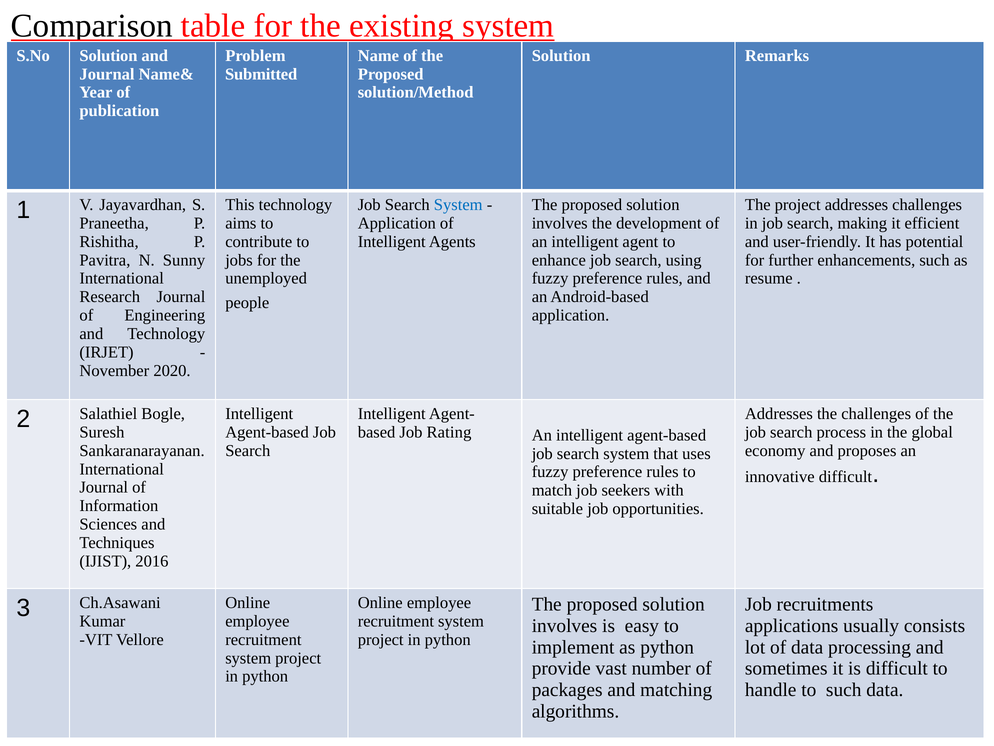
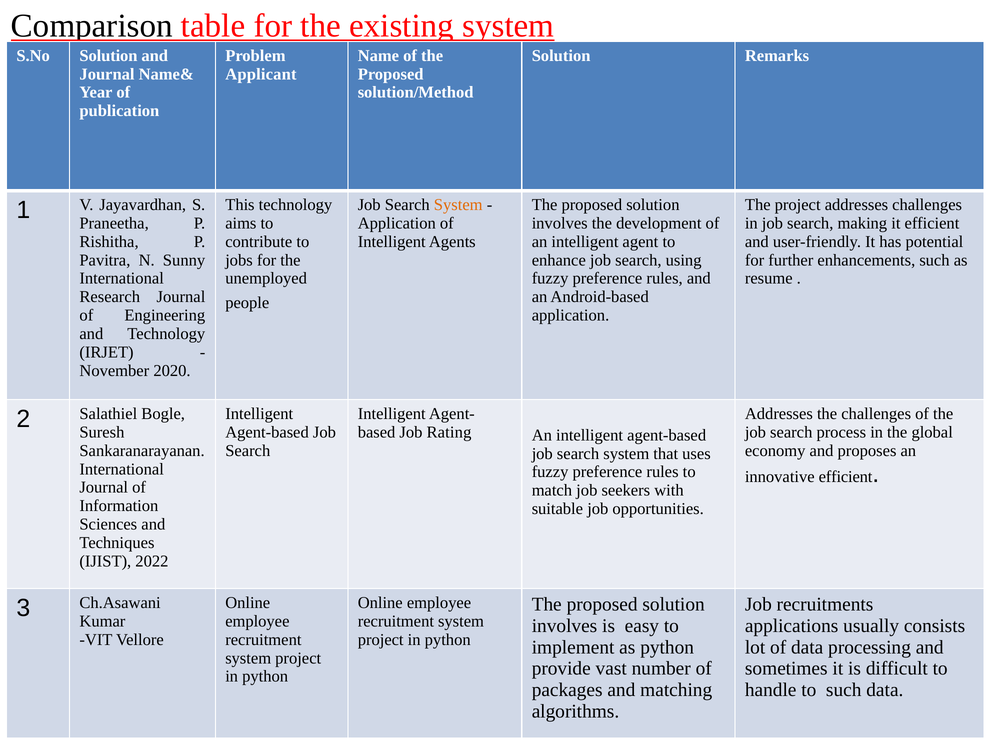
Submitted: Submitted -> Applicant (261, 74)
System colour: blue -> orange (458, 205)
innovative difficult: difficult -> efficient (846, 477)
2016: 2016 -> 2022 (152, 561)
